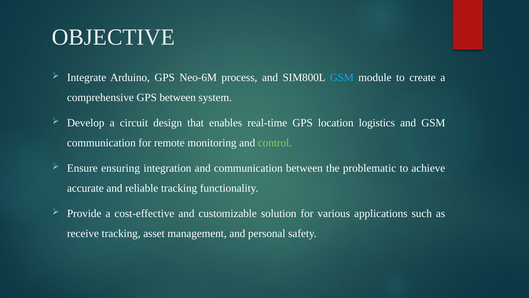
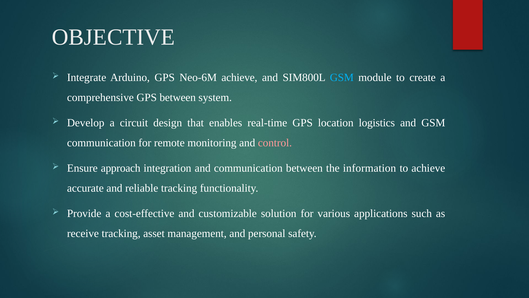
Neo-6M process: process -> achieve (239, 77)
control colour: light green -> pink (275, 143)
ensuring: ensuring -> approach (121, 168)
problematic: problematic -> information (370, 168)
